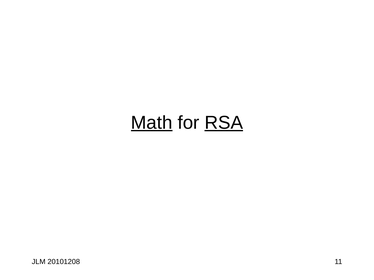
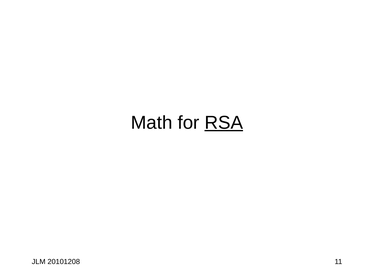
Math underline: present -> none (152, 123)
